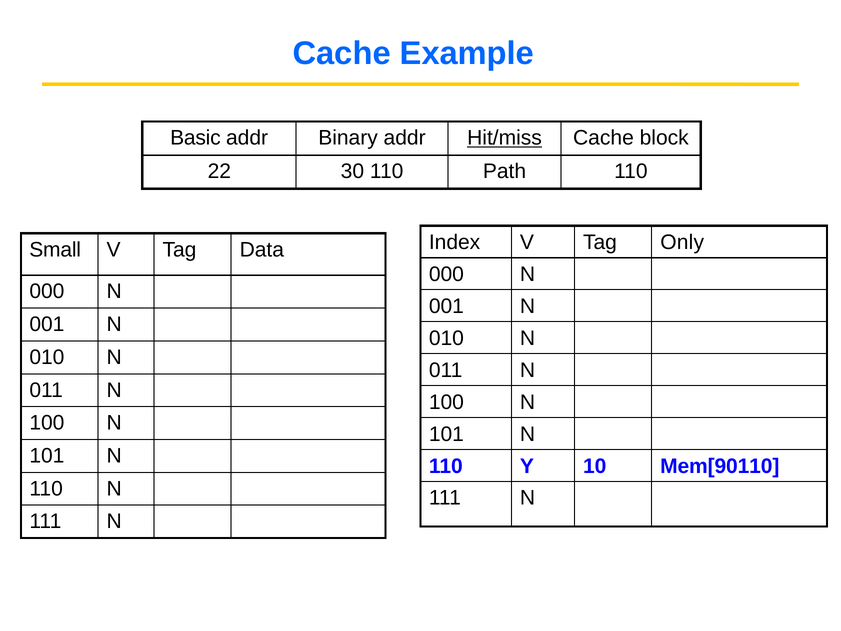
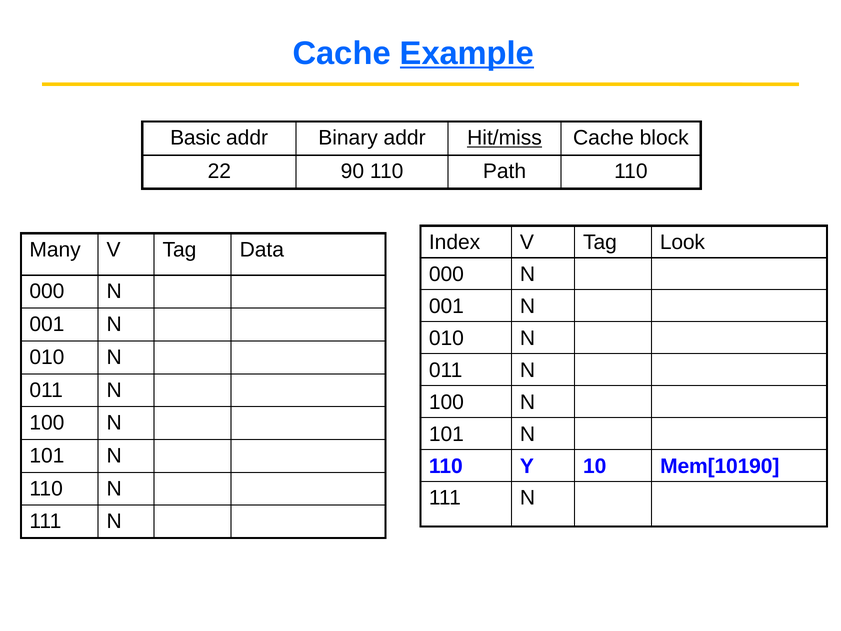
Example underline: none -> present (467, 53)
30: 30 -> 90 (352, 171)
Only: Only -> Look (682, 242)
Small: Small -> Many (55, 250)
Mem[90110: Mem[90110 -> Mem[10190 (720, 466)
